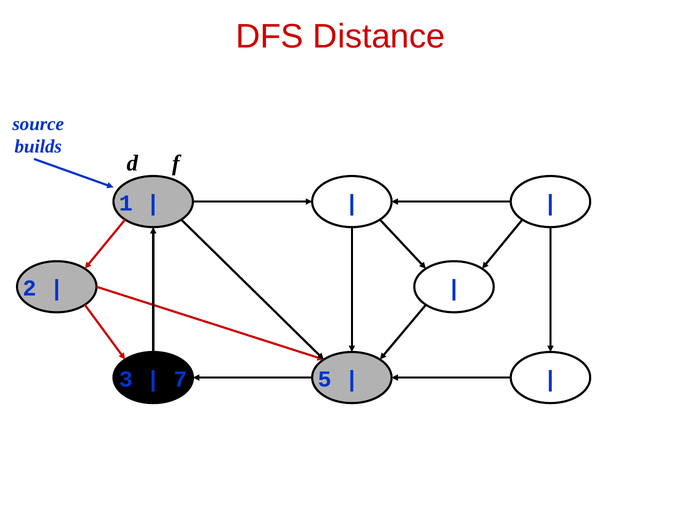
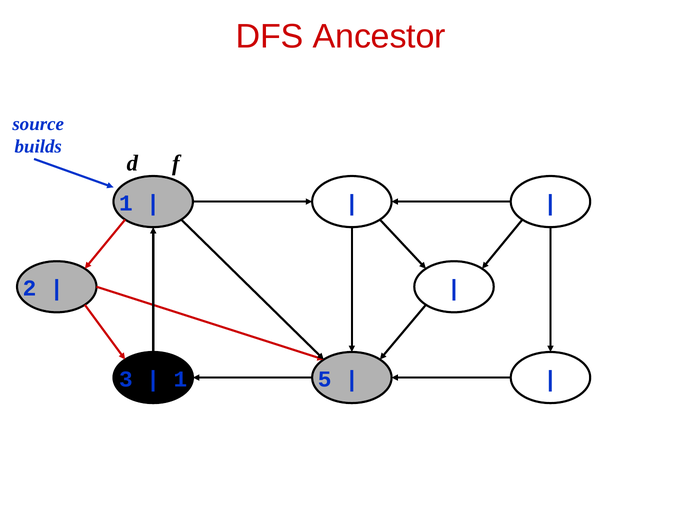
Distance: Distance -> Ancestor (379, 37)
7: 7 -> 1 (180, 379)
